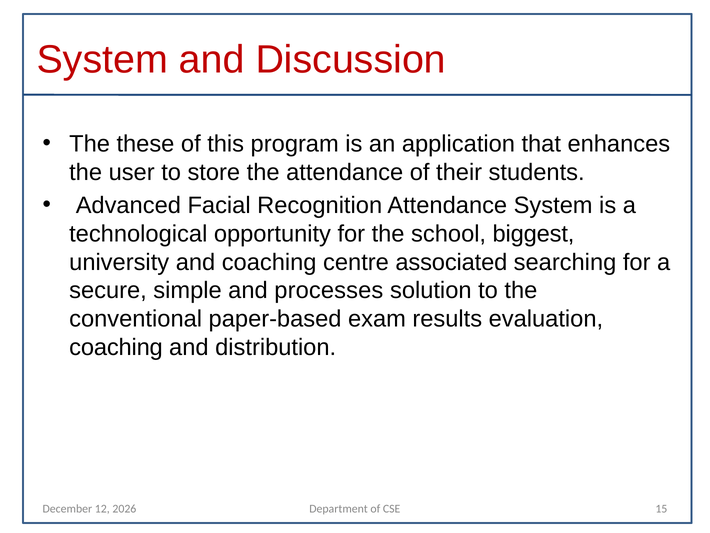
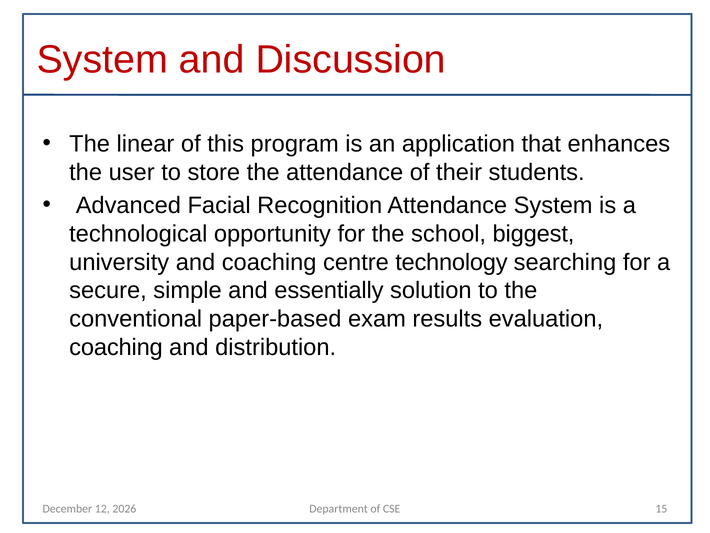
these: these -> linear (145, 144)
associated: associated -> technology (451, 262)
processes: processes -> essentially (329, 290)
